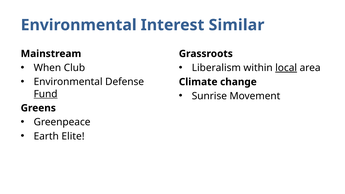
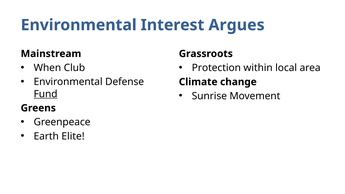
Similar: Similar -> Argues (237, 25)
Liberalism: Liberalism -> Protection (216, 68)
local underline: present -> none (286, 68)
